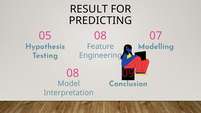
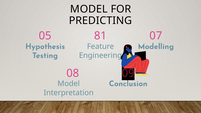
RESULT: RESULT -> MODEL (89, 9)
05 08: 08 -> 81 (100, 36)
